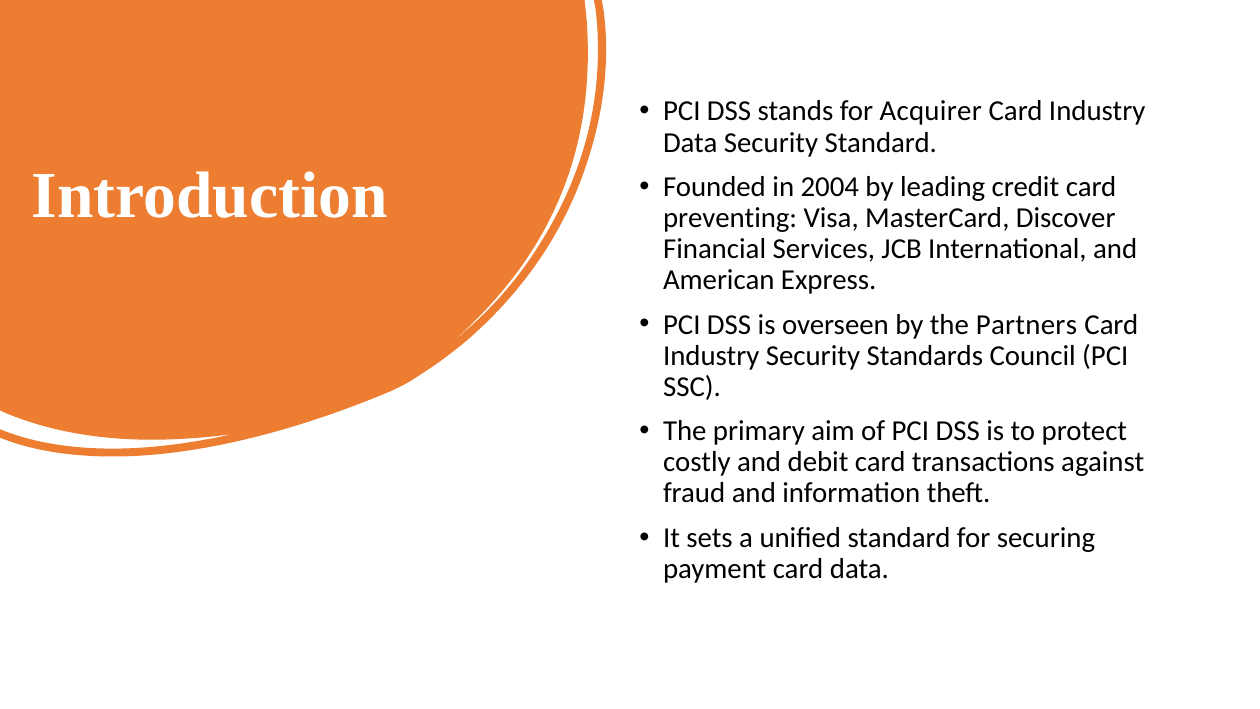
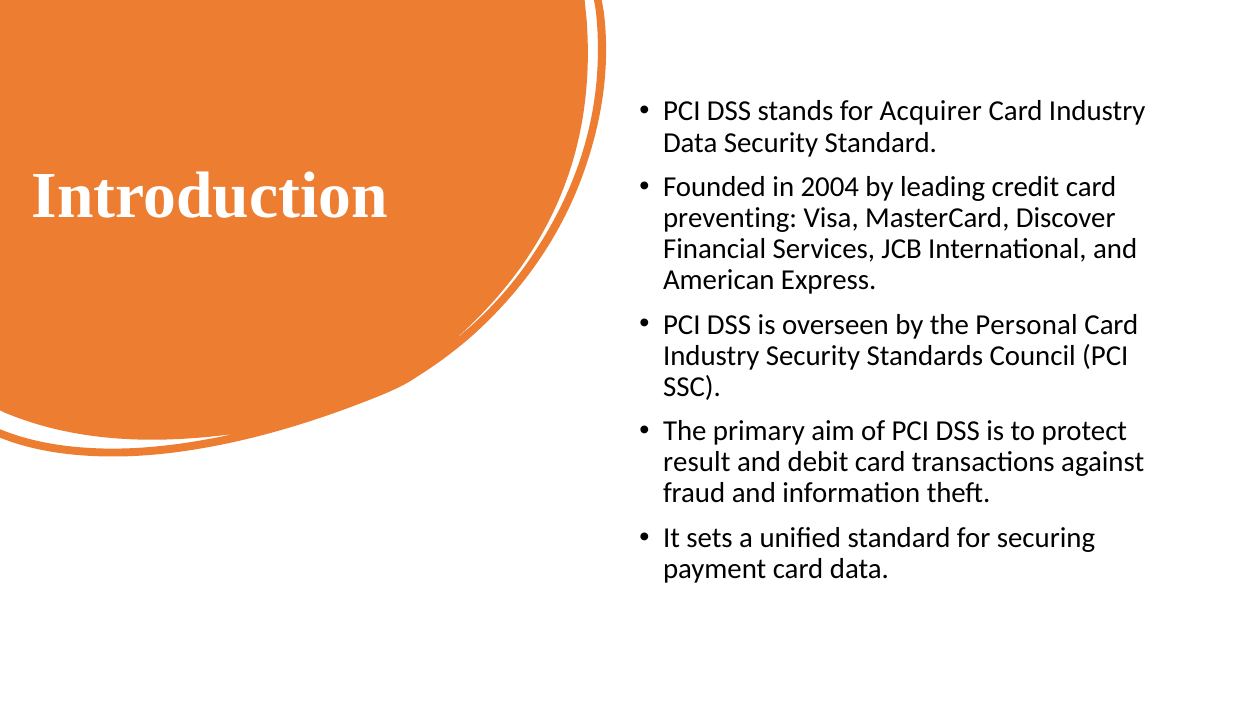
Partners: Partners -> Personal (1027, 324)
costly: costly -> result (697, 462)
